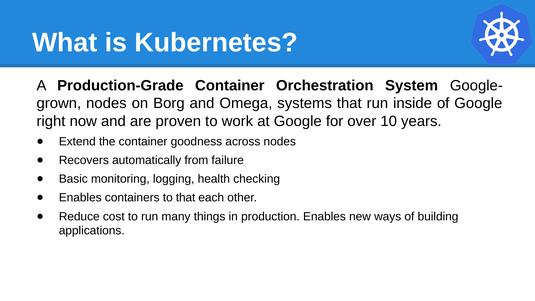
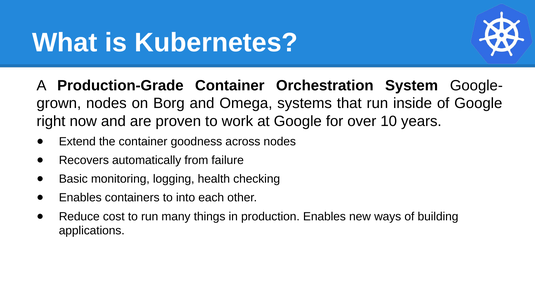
to that: that -> into (186, 198)
